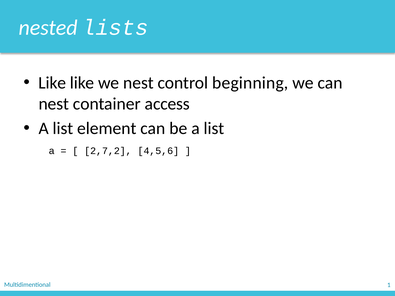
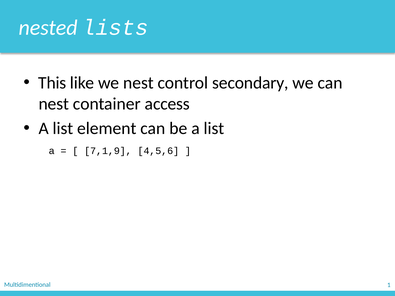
Like: Like -> This (52, 83)
beginning: beginning -> secondary (250, 83)
2,7,2: 2,7,2 -> 7,1,9 (108, 151)
